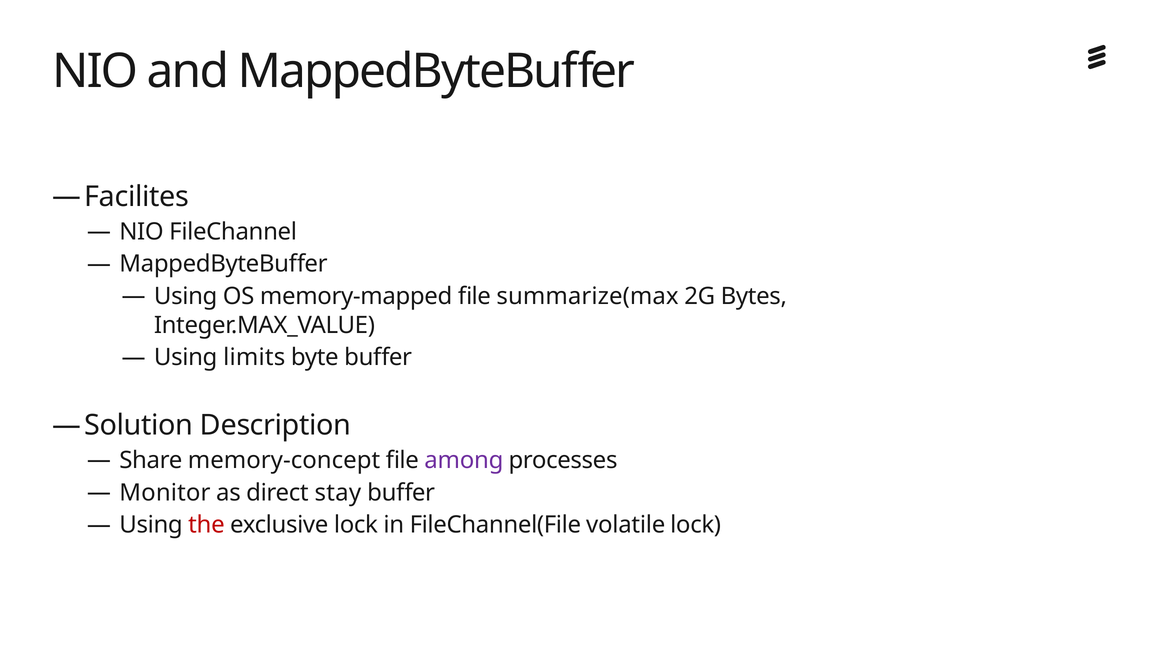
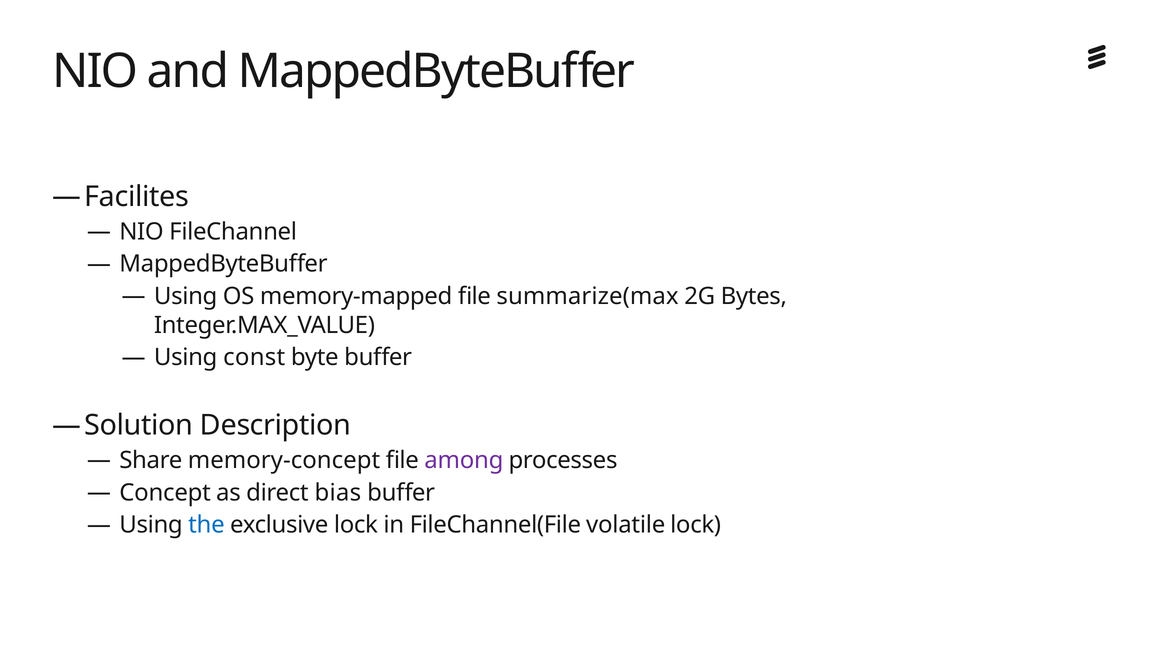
limits: limits -> const (254, 358)
Monitor: Monitor -> Concept (165, 493)
stay: stay -> bias (338, 493)
the colour: red -> blue (206, 525)
